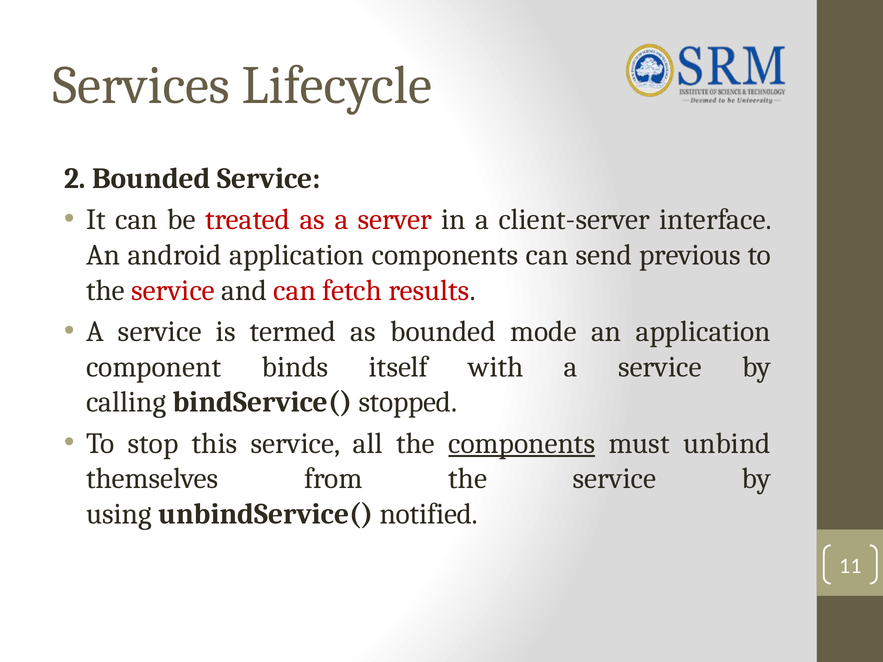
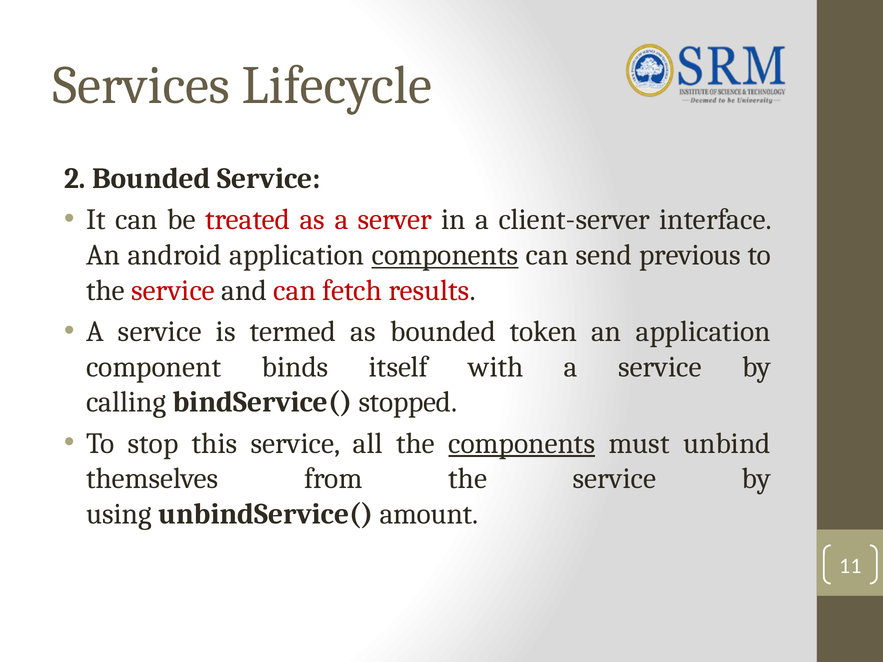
components underline: none -> present (445, 255)
mode: mode -> token (544, 332)
notified: notified -> amount (429, 514)
